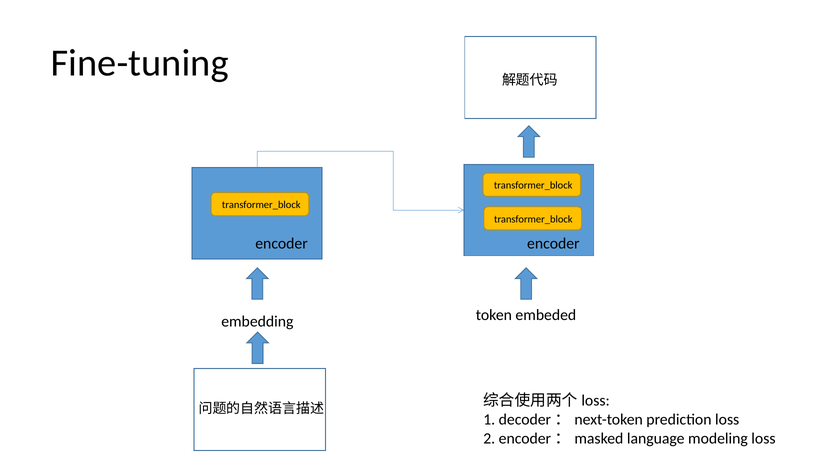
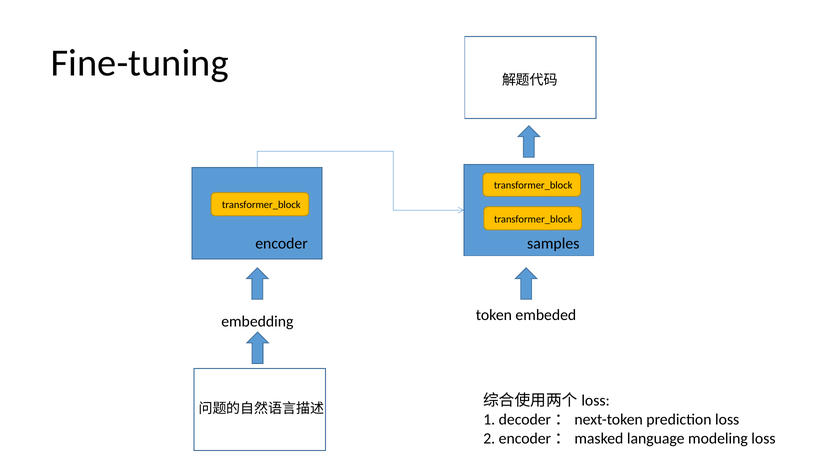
encoder encoder: encoder -> samples (553, 244)
